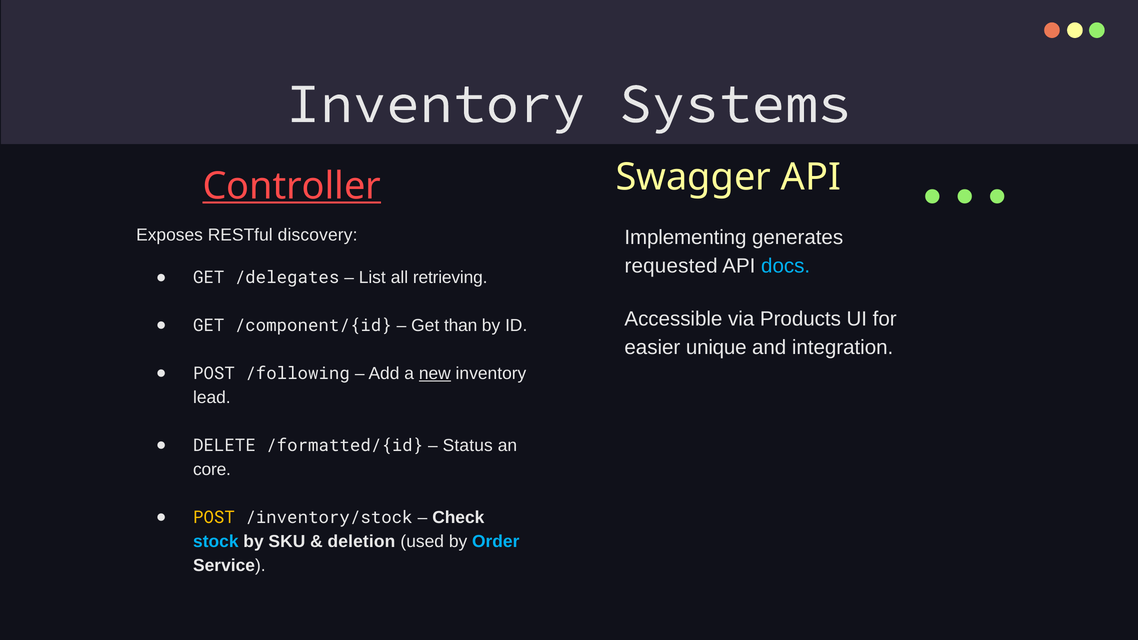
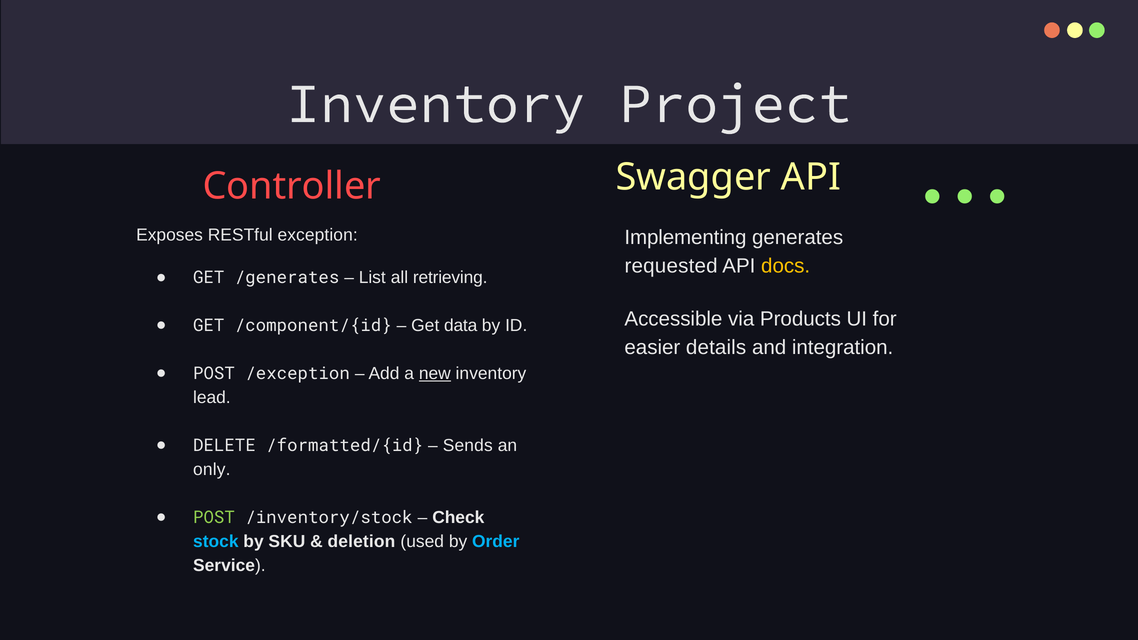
Systems: Systems -> Project (735, 104)
Controller underline: present -> none (292, 186)
discovery: discovery -> exception (318, 235)
docs colour: light blue -> yellow (786, 266)
/delegates: /delegates -> /generates (287, 278)
than: than -> data (461, 326)
unique: unique -> details (716, 347)
/following: /following -> /exception (298, 374)
Status: Status -> Sends (468, 446)
core: core -> only (212, 470)
POST colour: yellow -> light green (214, 518)
